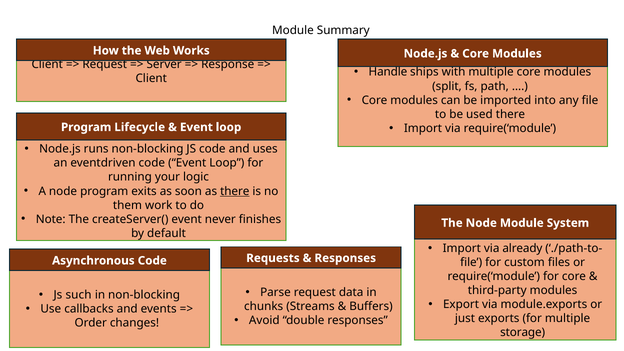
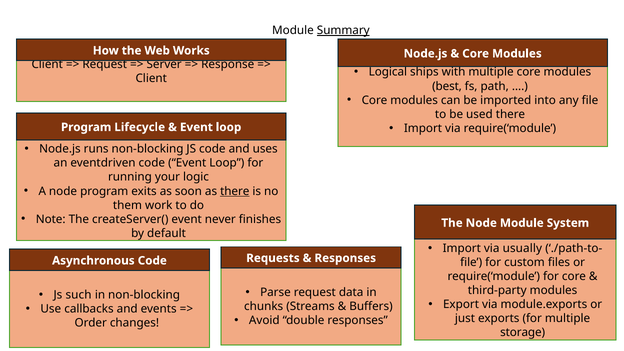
Summary underline: none -> present (343, 30)
Handle: Handle -> Logical (388, 72)
split: split -> best (447, 86)
already: already -> usually (522, 248)
